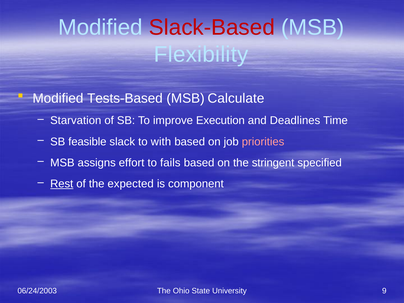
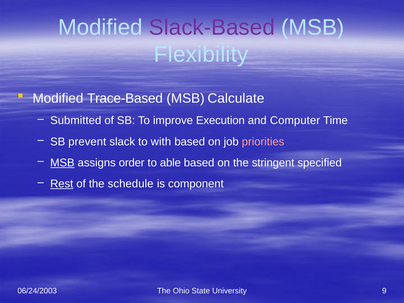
Slack-Based colour: red -> purple (212, 27)
Tests-Based: Tests-Based -> Trace-Based (125, 98)
Starvation: Starvation -> Submitted (76, 121)
Deadlines: Deadlines -> Computer (295, 121)
feasible: feasible -> prevent (87, 142)
MSB underline: none -> present (62, 163)
effort: effort -> order (132, 163)
fails: fails -> able (170, 163)
expected: expected -> schedule (131, 184)
